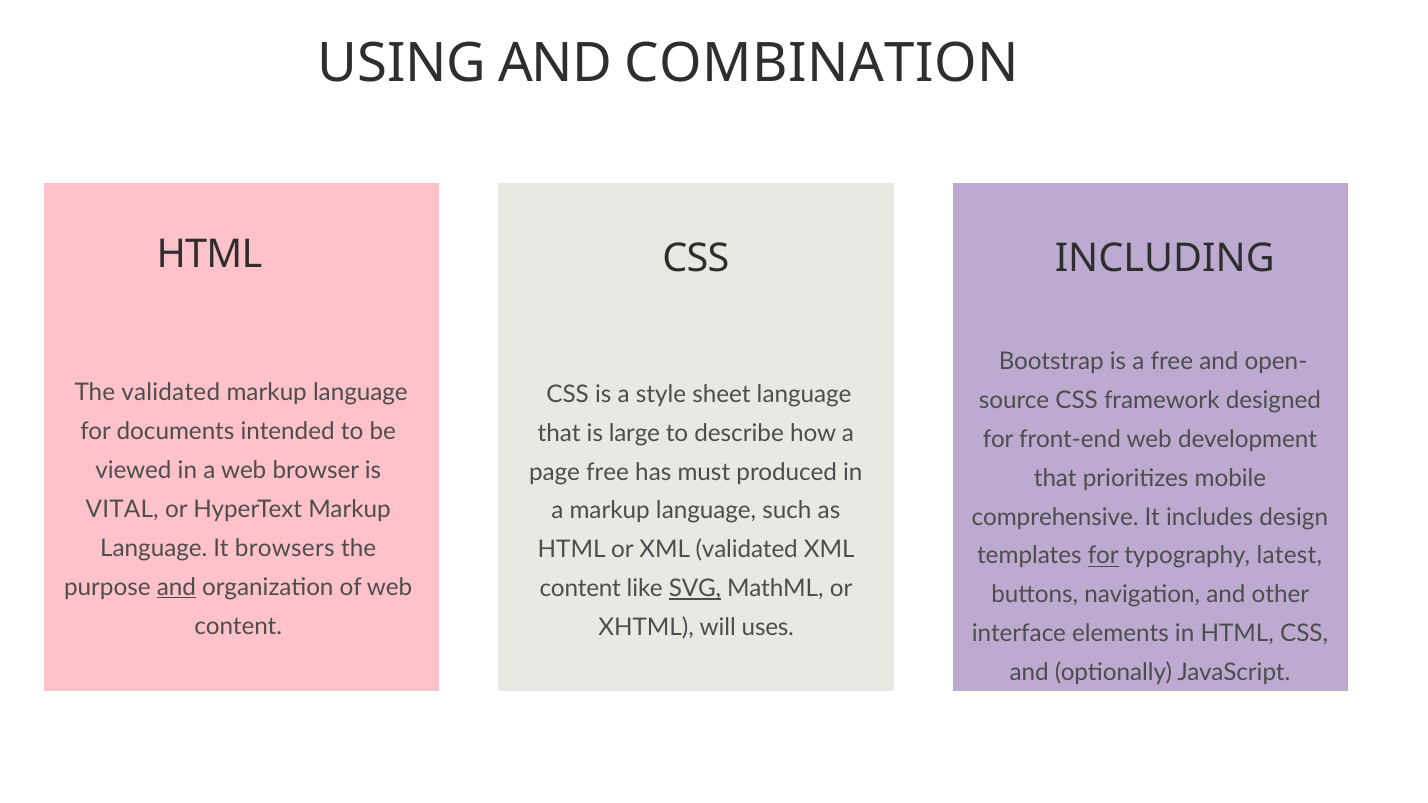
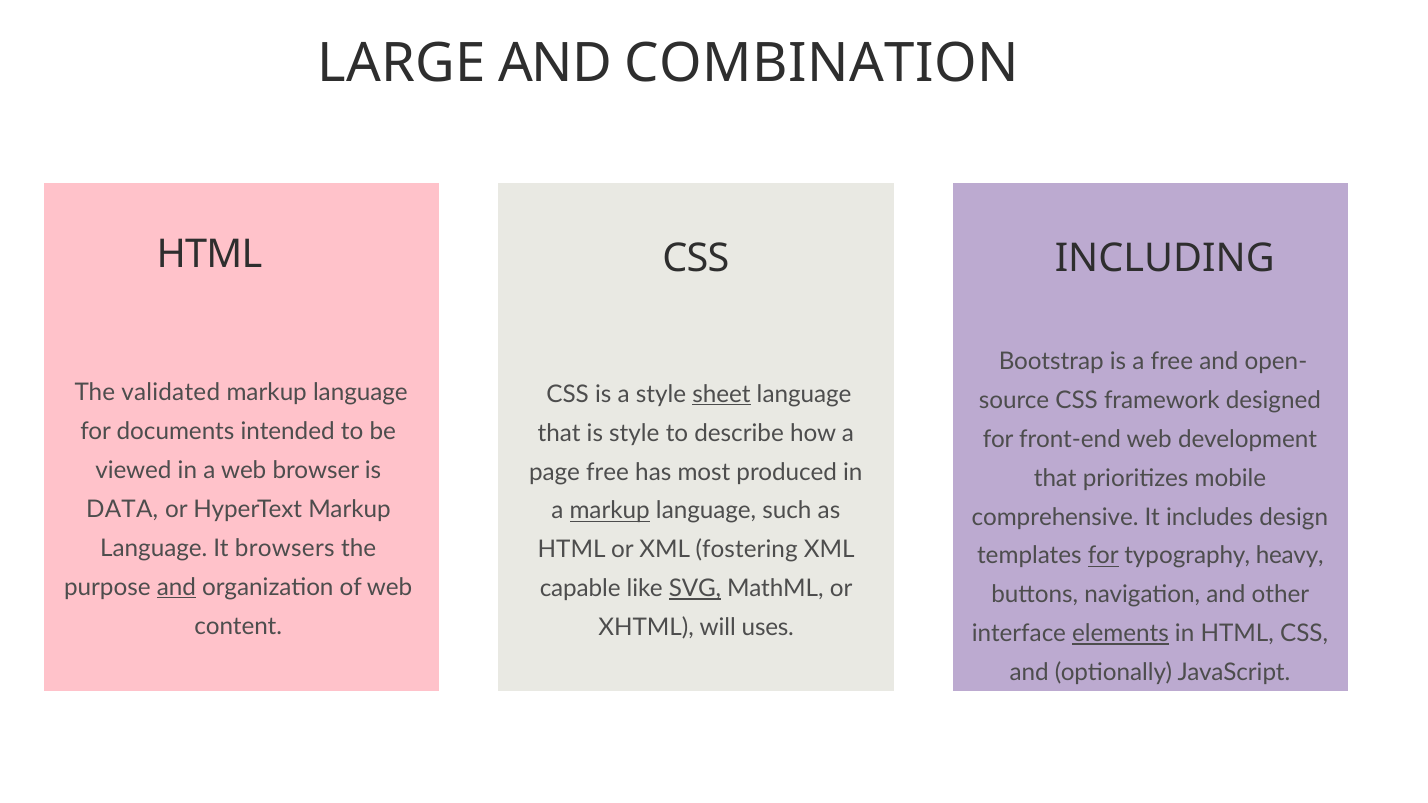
USING: USING -> LARGE (402, 63)
sheet underline: none -> present (721, 394)
is large: large -> style (634, 433)
must: must -> most (704, 472)
VITAL: VITAL -> DATA (122, 510)
markup underline: none -> present (610, 511)
XML validated: validated -> fostering (747, 550)
latest: latest -> heavy (1290, 556)
content: content -> capable (580, 589)
elements underline: none -> present (1120, 634)
